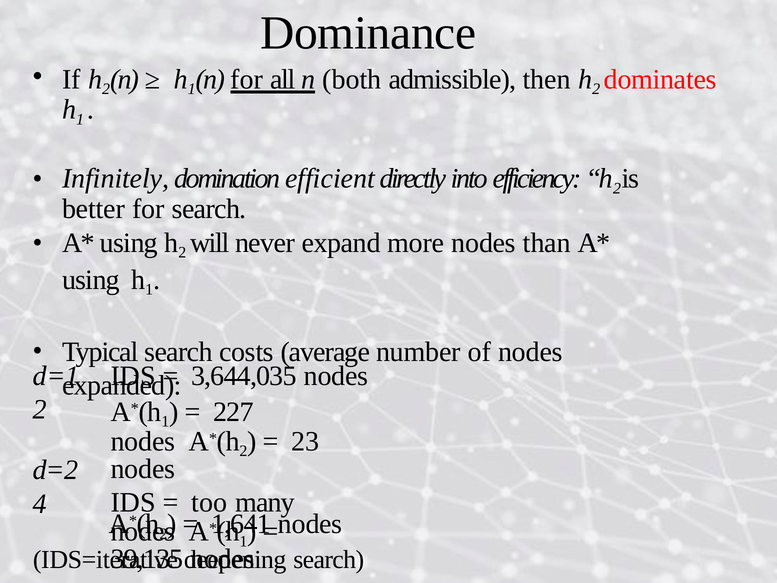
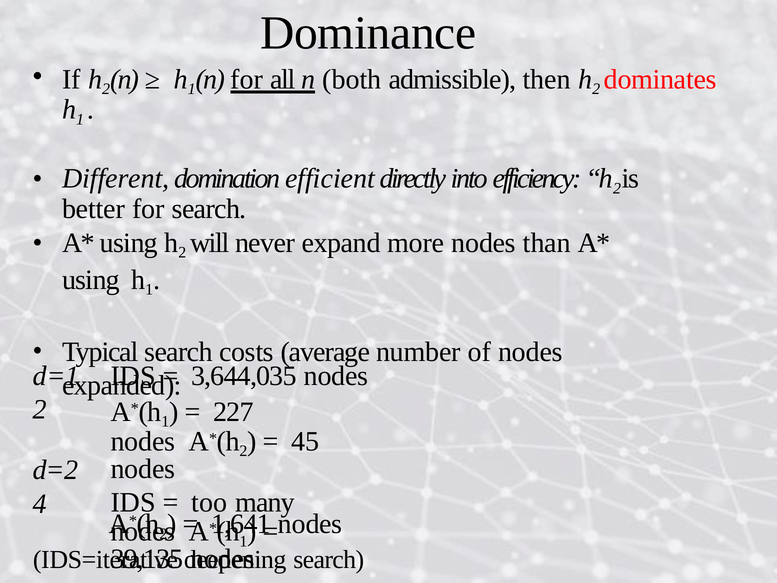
Infinitely: Infinitely -> Different (116, 179)
23: 23 -> 45 (305, 441)
